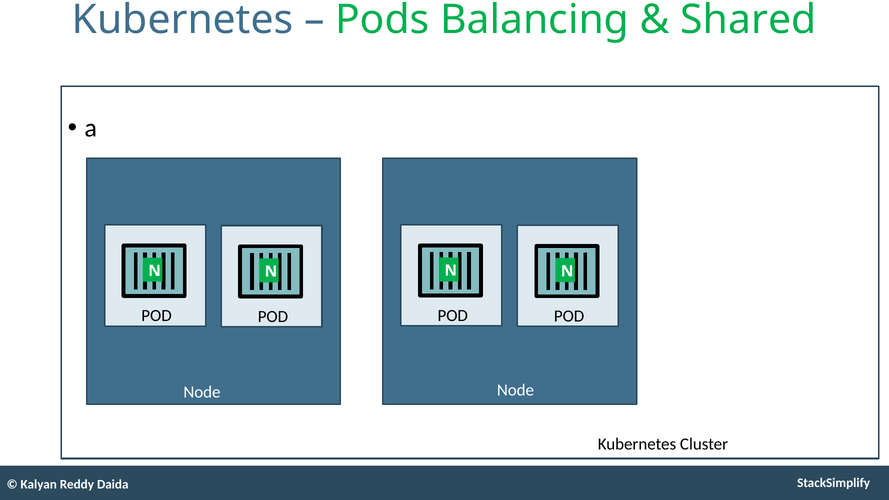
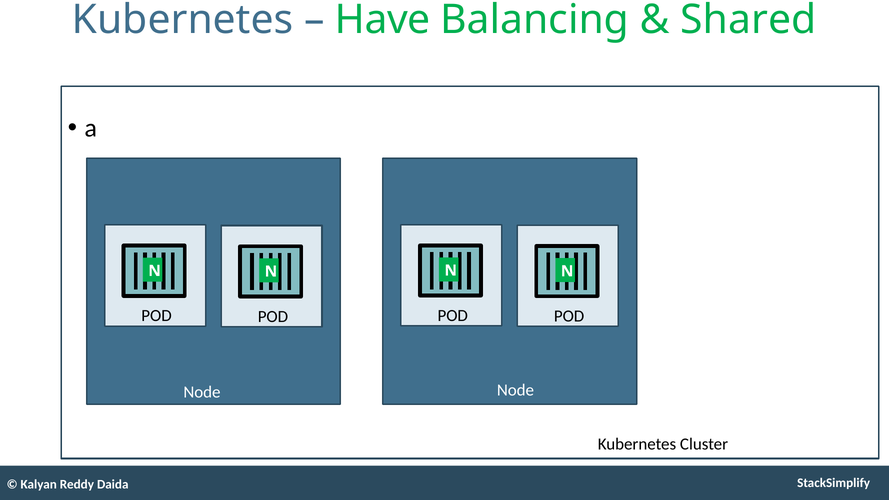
Pods: Pods -> Have (383, 20)
